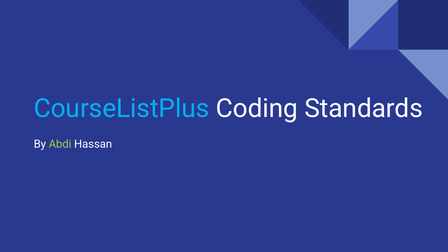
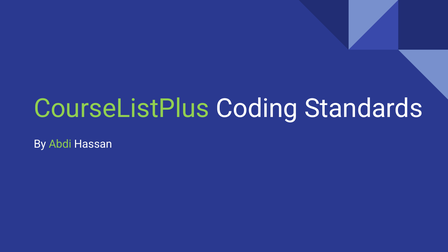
CourseListPlus colour: light blue -> light green (122, 109)
